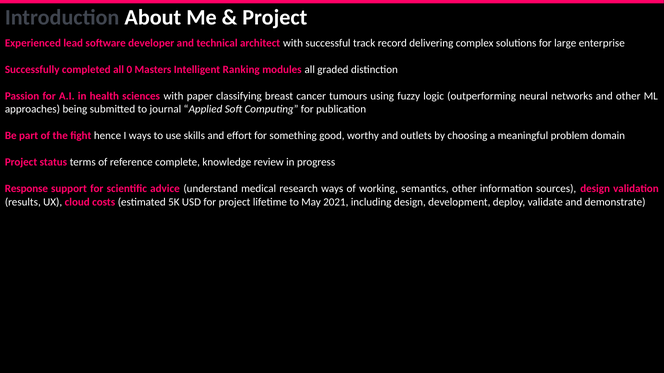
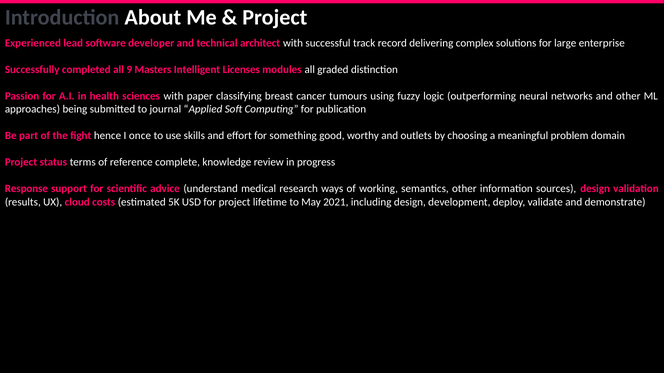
0: 0 -> 9 (129, 70)
Ranking: Ranking -> Licenses (241, 70)
I ways: ways -> once (140, 136)
